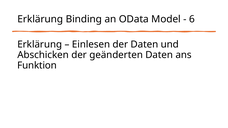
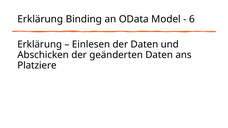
Funktion: Funktion -> Platziere (37, 66)
